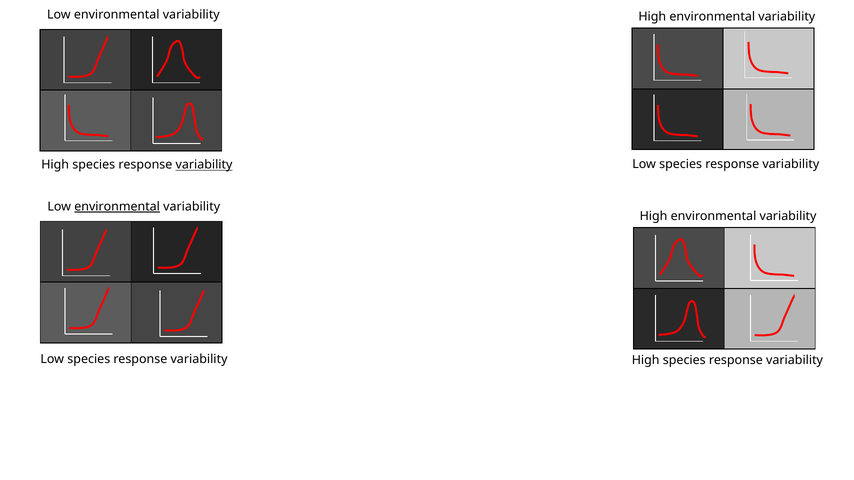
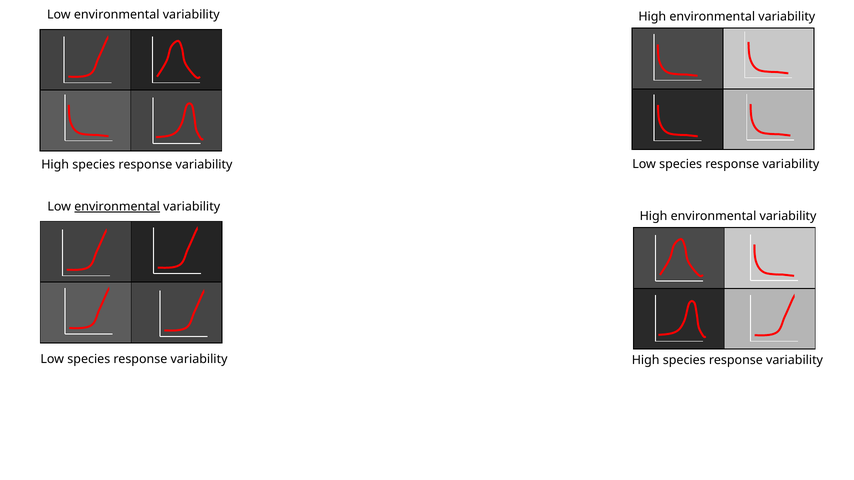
variability underline: present -> none (204, 165)
